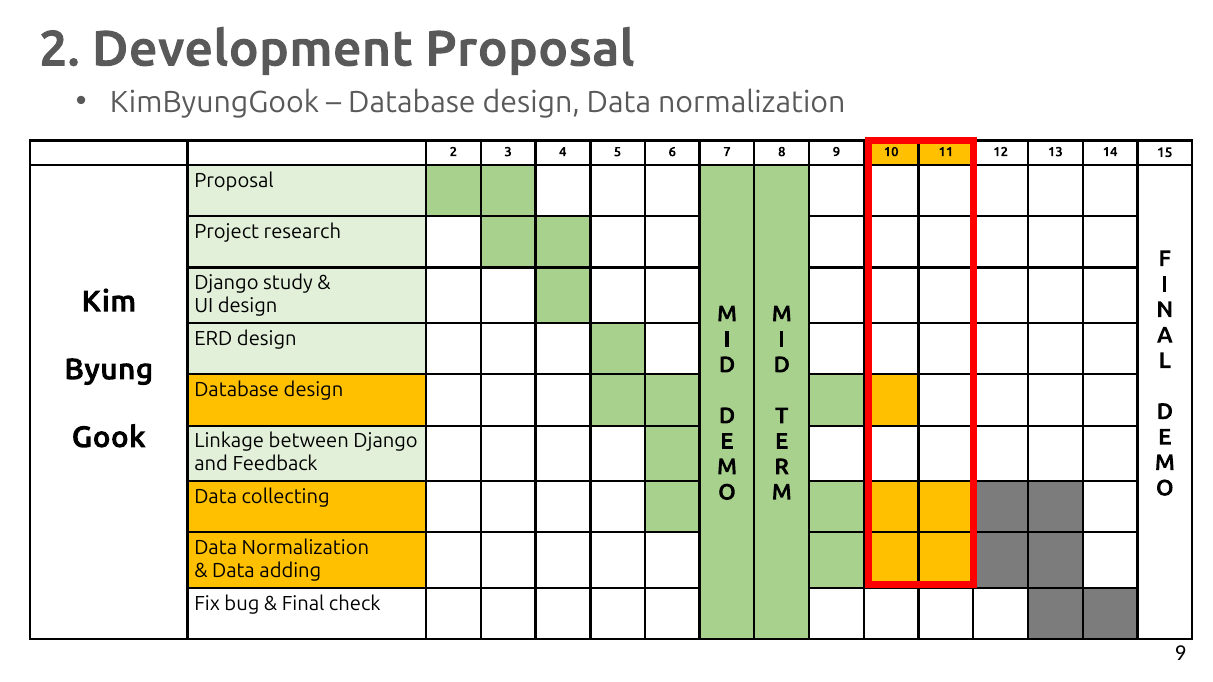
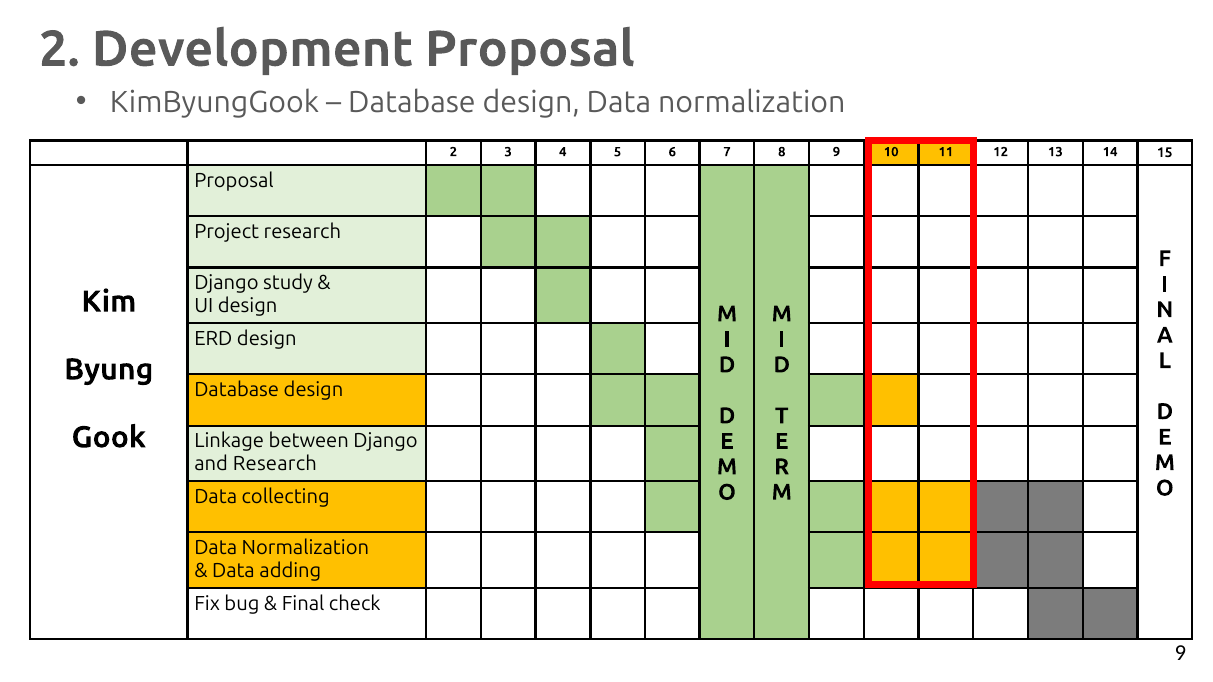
and Feedback: Feedback -> Research (275, 464)
